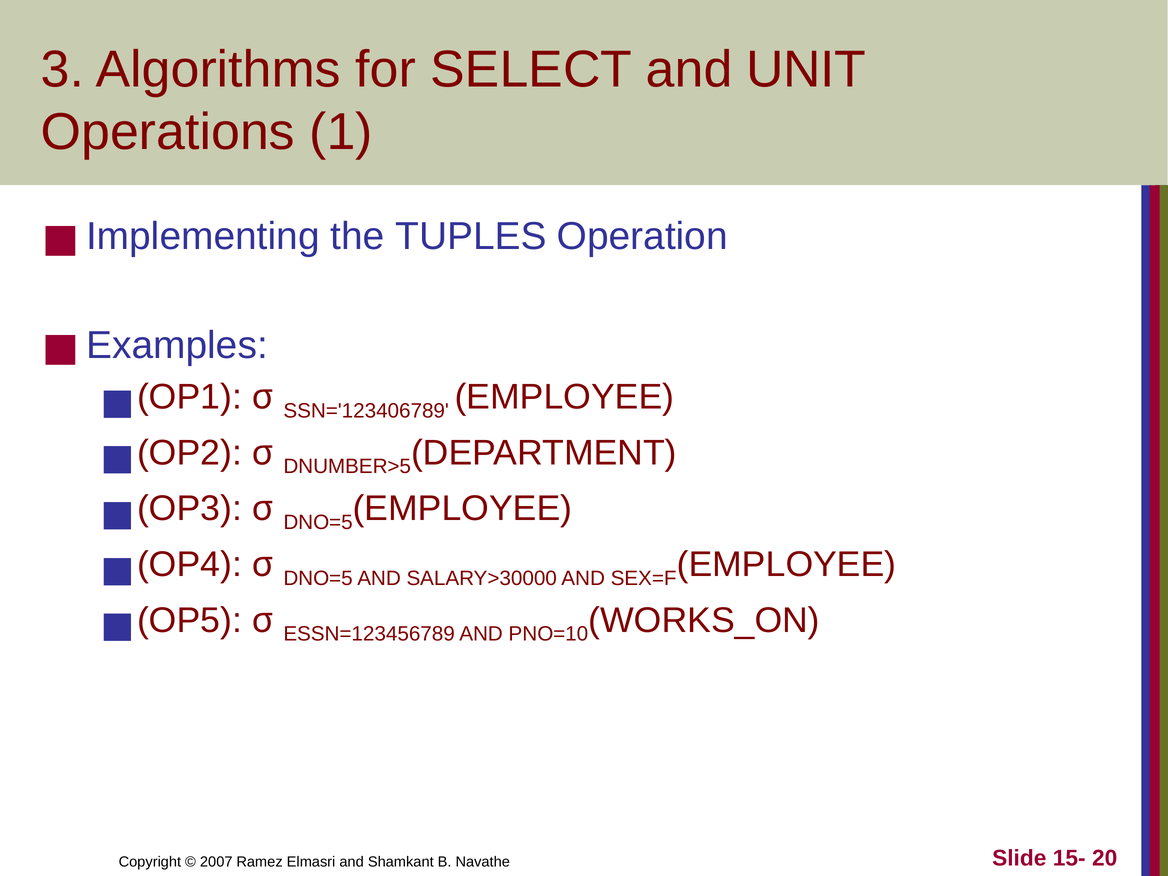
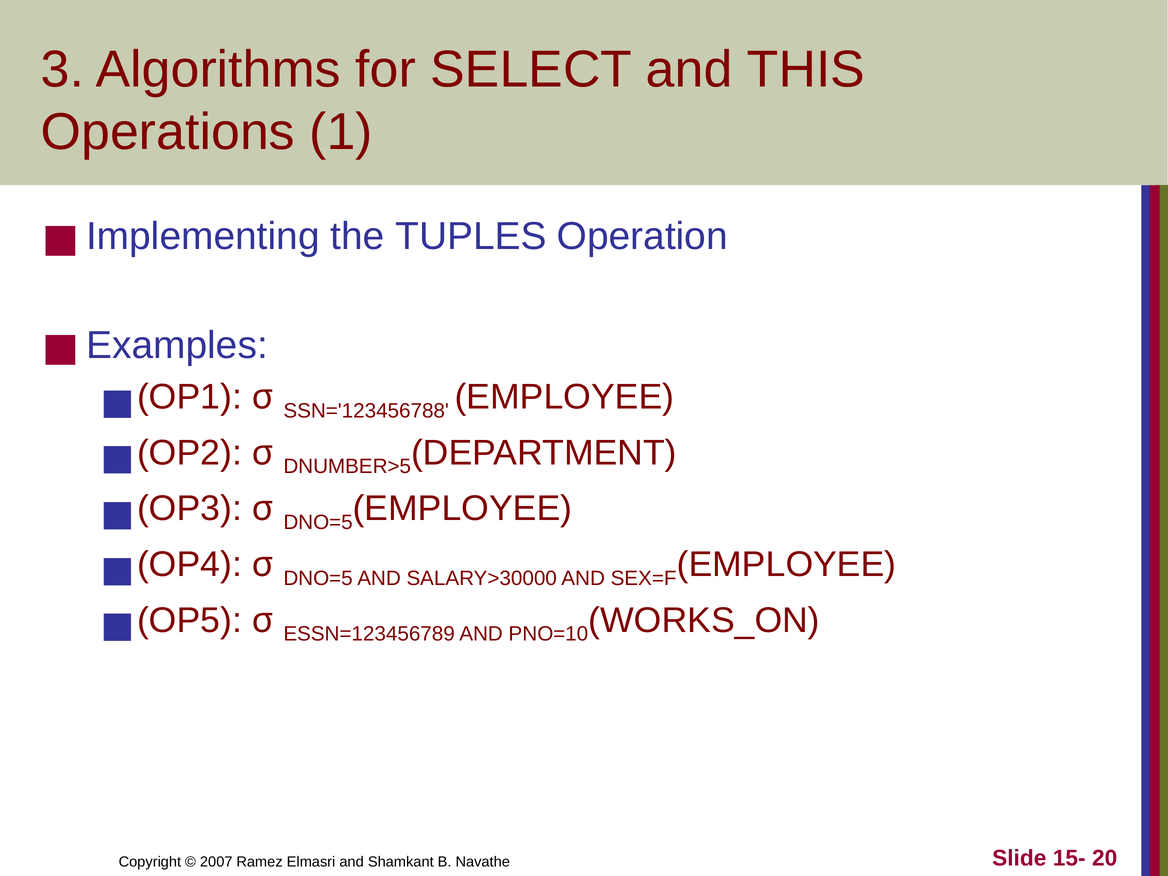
UNIT: UNIT -> THIS (806, 70)
SSN='123406789: SSN='123406789 -> SSN='123456788 (366, 411)
